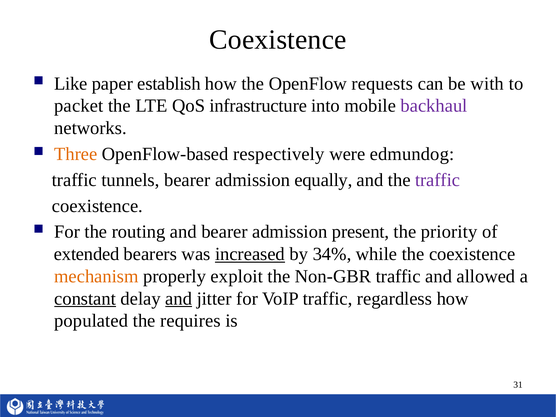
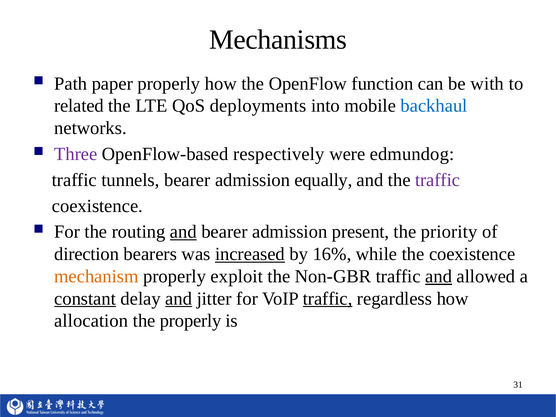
Coexistence: Coexistence -> Mechanisms (278, 40)
Like: Like -> Path (71, 84)
paper establish: establish -> properly (169, 84)
requests: requests -> function (382, 84)
packet: packet -> related (79, 106)
infrastructure: infrastructure -> deployments (258, 106)
backhaul colour: purple -> blue (434, 106)
Three colour: orange -> purple (76, 154)
and underline: none -> present (183, 232)
extended: extended -> direction (87, 254)
34%: 34% -> 16% (332, 254)
and underline: none -> present (439, 276)
traffic underline: none -> present (328, 299)
populated: populated -> allocation (91, 321)
the requires: requires -> properly (191, 321)
